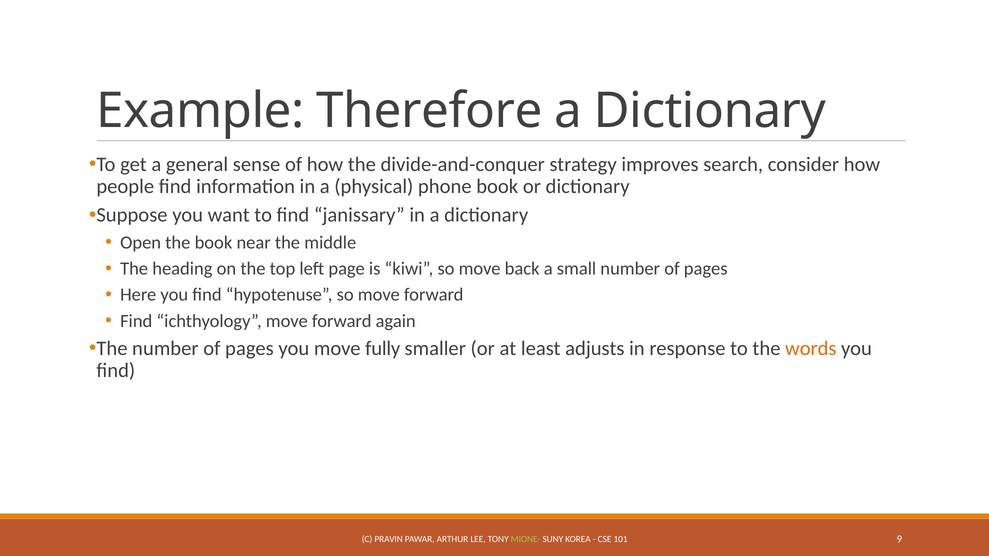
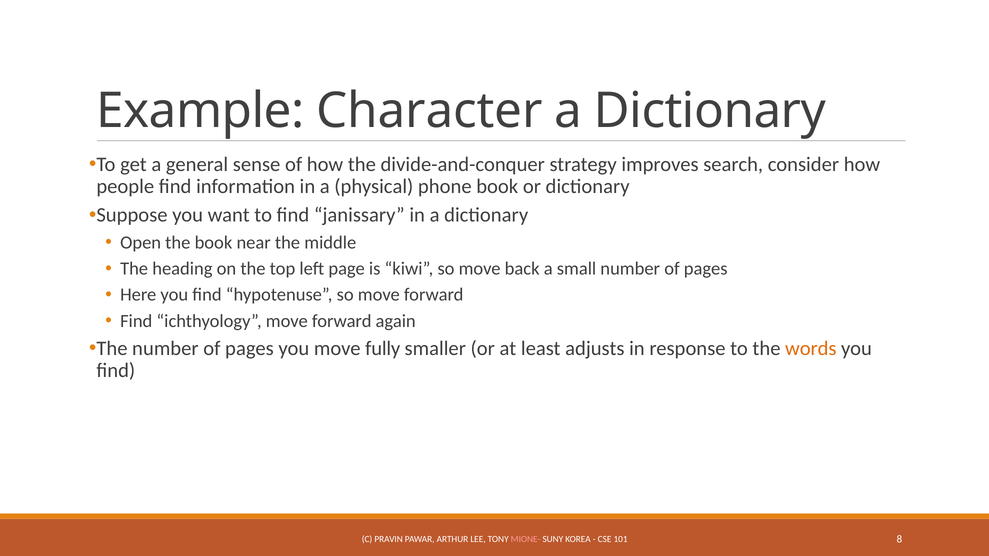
Therefore: Therefore -> Character (429, 111)
MIONE- colour: light green -> pink (526, 539)
9: 9 -> 8 (899, 539)
